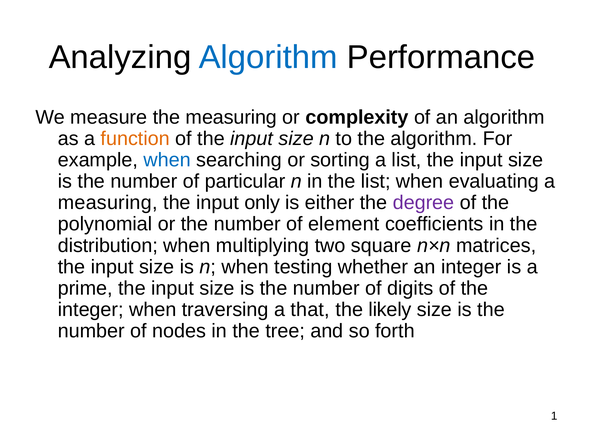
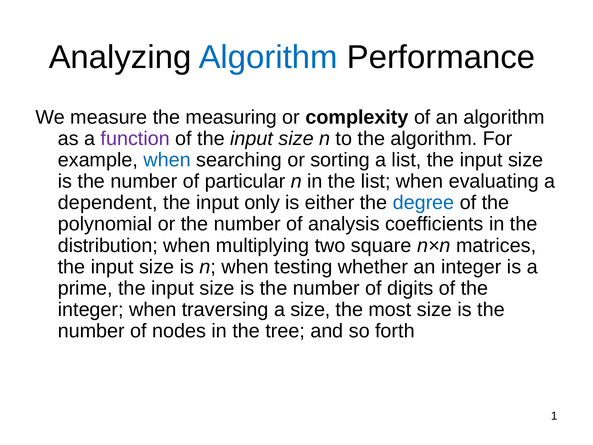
function colour: orange -> purple (135, 139)
measuring: measuring -> dependent (108, 203)
degree colour: purple -> blue (423, 203)
element: element -> analysis (344, 224)
a that: that -> size (310, 309)
likely: likely -> most (390, 309)
